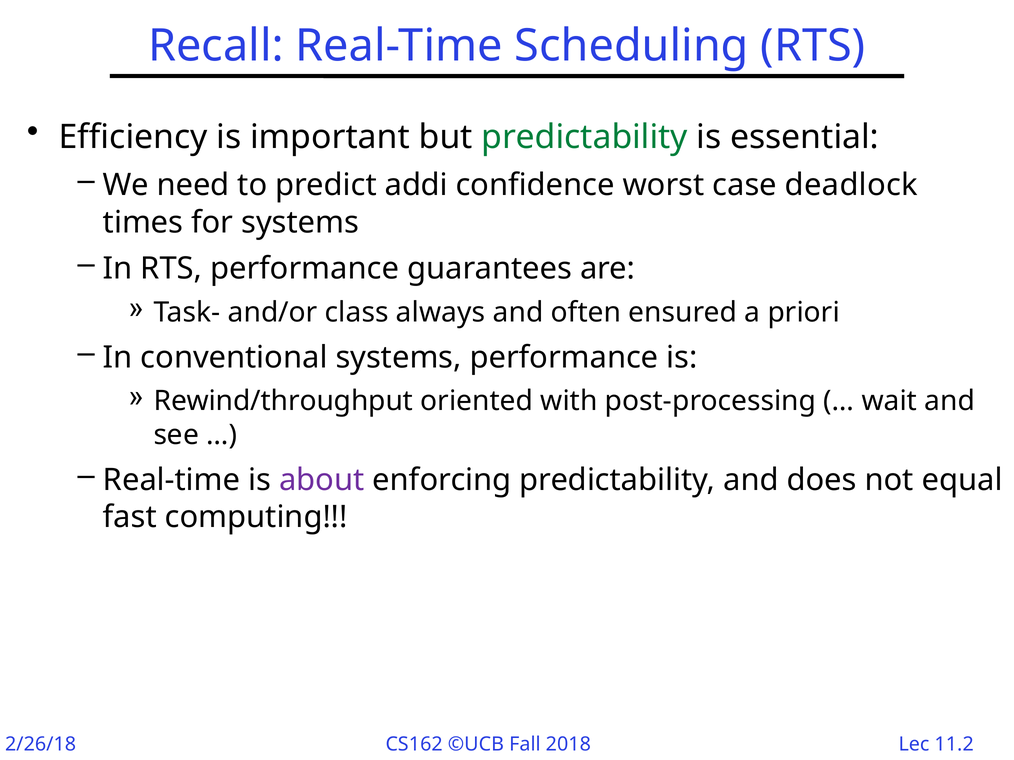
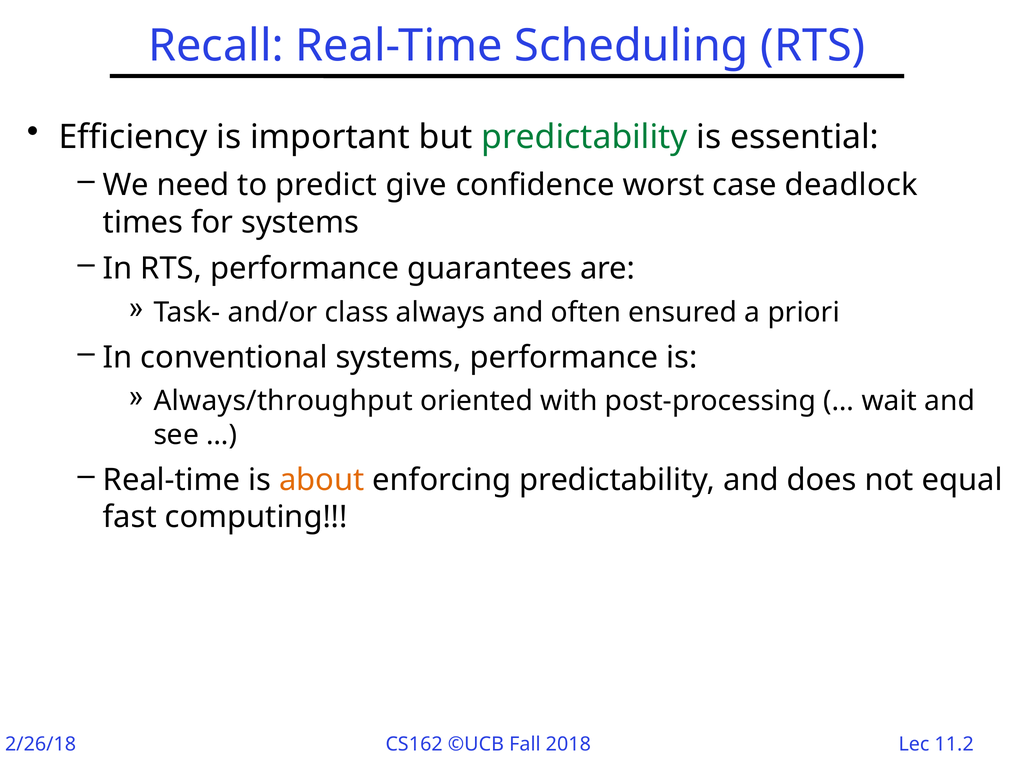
addi: addi -> give (416, 185)
Rewind/throughput: Rewind/throughput -> Always/throughput (283, 401)
about colour: purple -> orange (322, 480)
